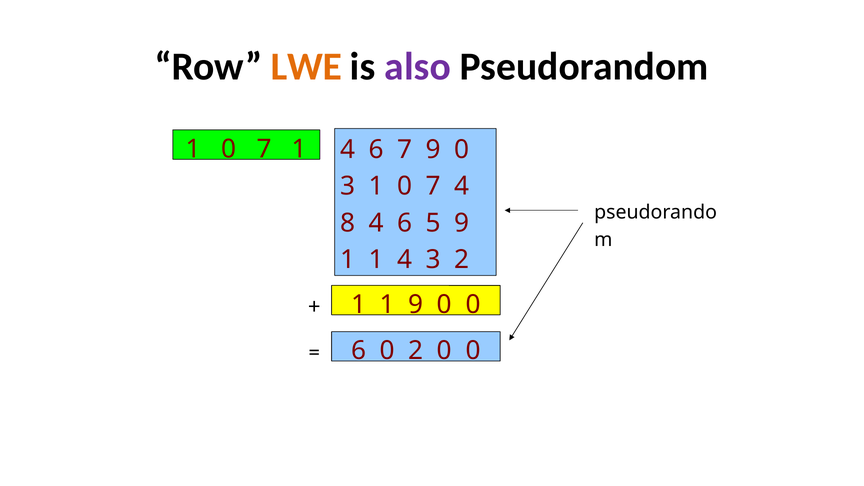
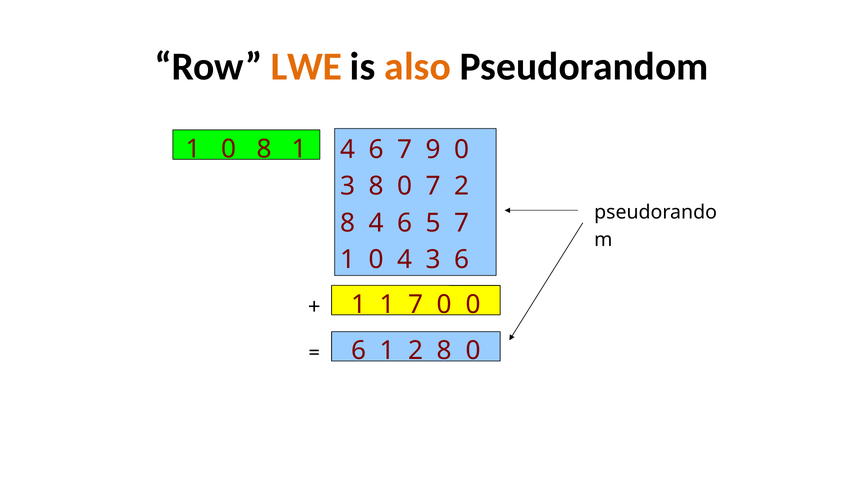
also colour: purple -> orange (418, 67)
7: 7 -> 8 (264, 149)
3 1: 1 -> 8 (376, 186)
7 4: 4 -> 2 (462, 186)
5 9: 9 -> 7 (462, 223)
1: 1 -> 0 (376, 260)
3 2: 2 -> 6 (462, 260)
1 9: 9 -> 7 (416, 305)
0: 0 -> 1 (387, 351)
0: 0 -> 8 (444, 351)
